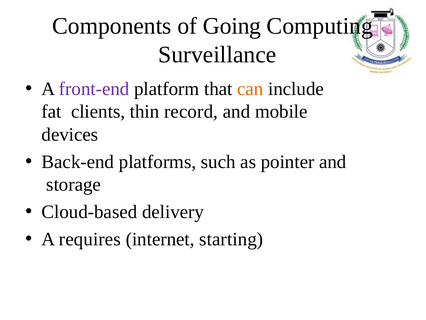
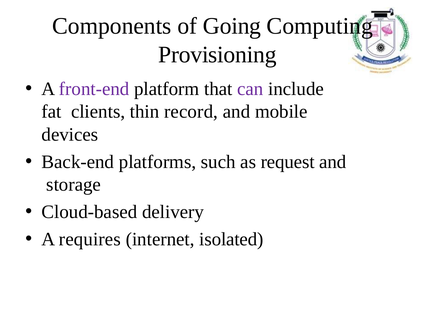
Surveillance: Surveillance -> Provisioning (217, 54)
can colour: orange -> purple (250, 89)
pointer: pointer -> request (288, 162)
starting: starting -> isolated (231, 239)
